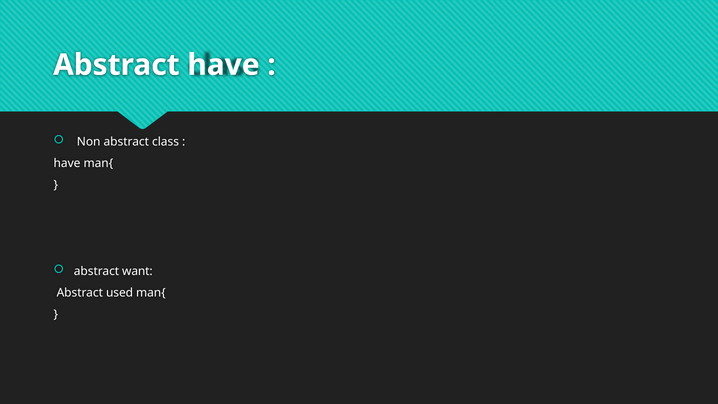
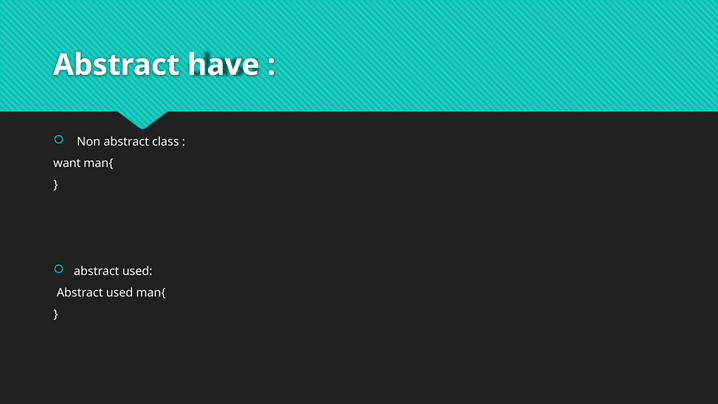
have: have -> want (67, 163)
want: want -> used (137, 271)
